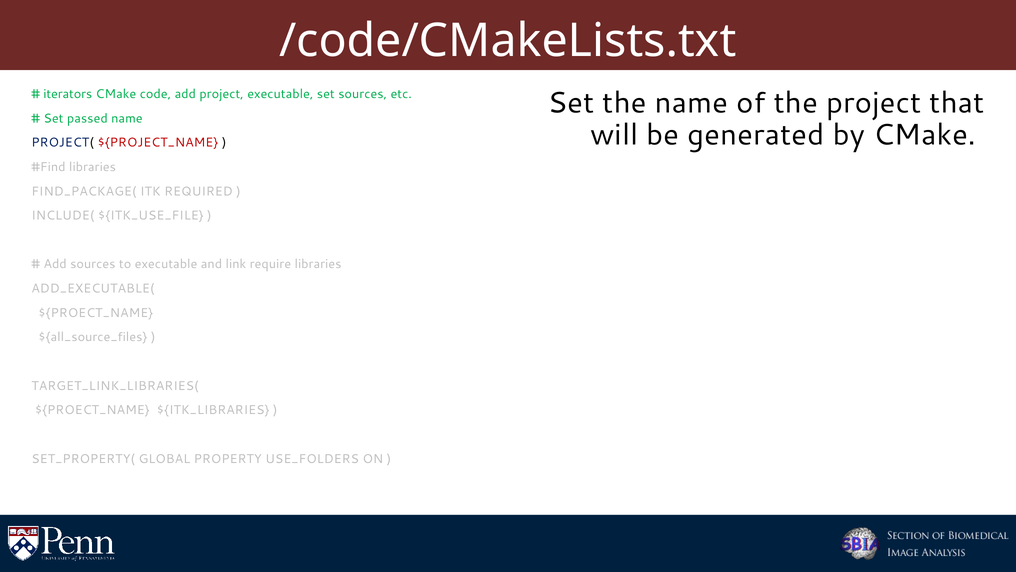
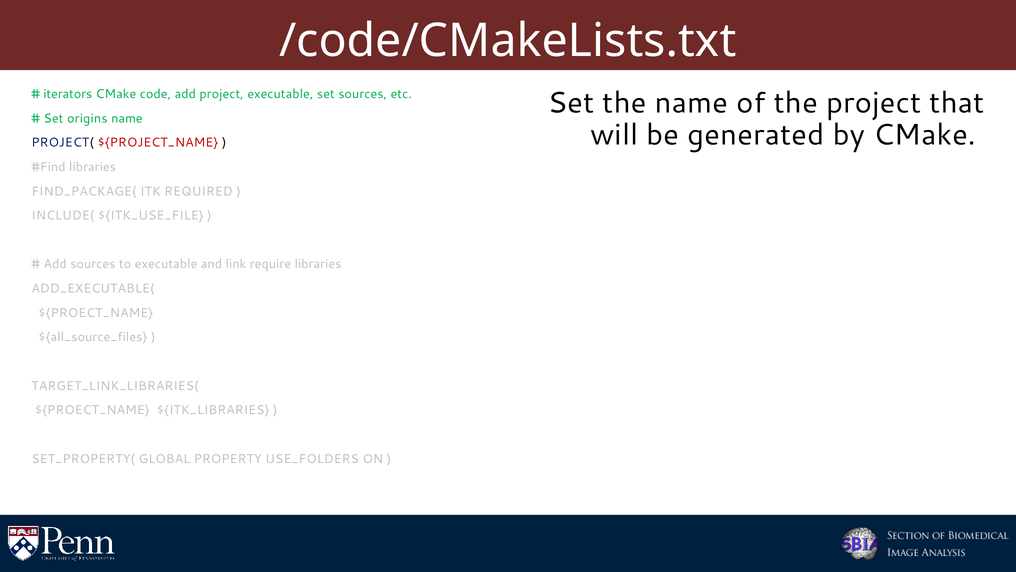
passed: passed -> origins (87, 118)
